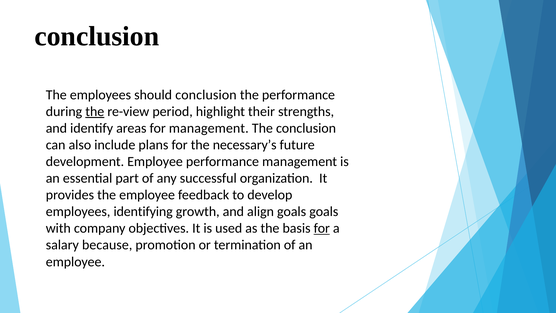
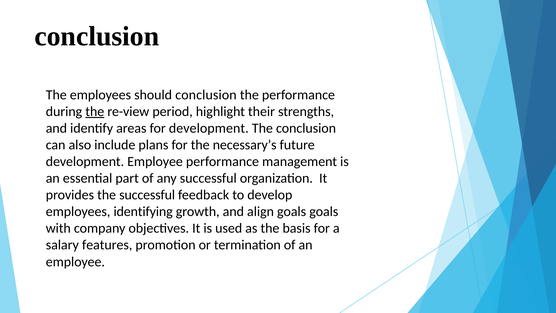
for management: management -> development (209, 128)
the employee: employee -> successful (147, 195)
for underline: present -> none (322, 228)
because: because -> features (107, 245)
